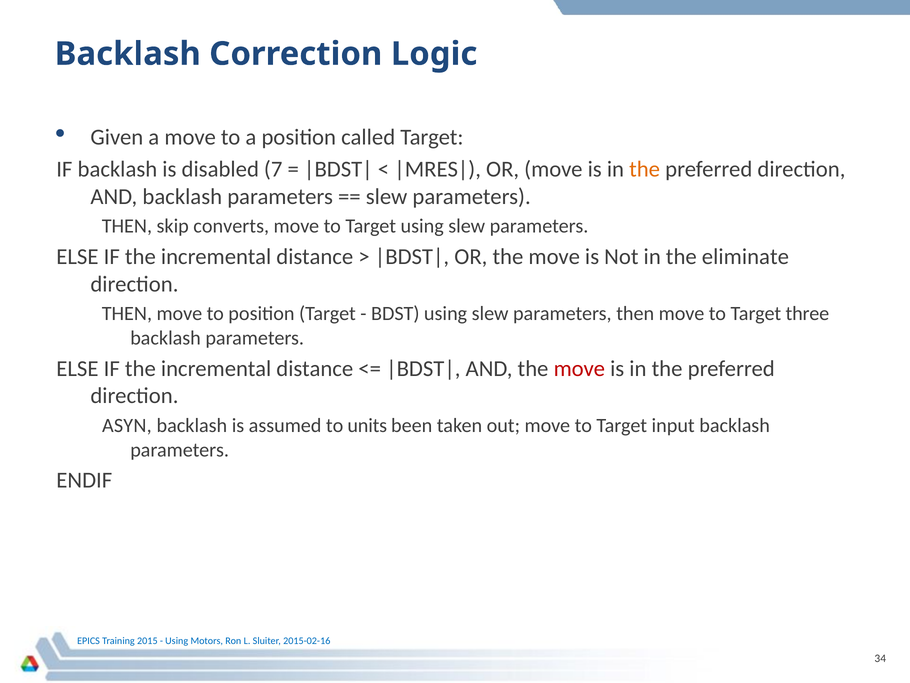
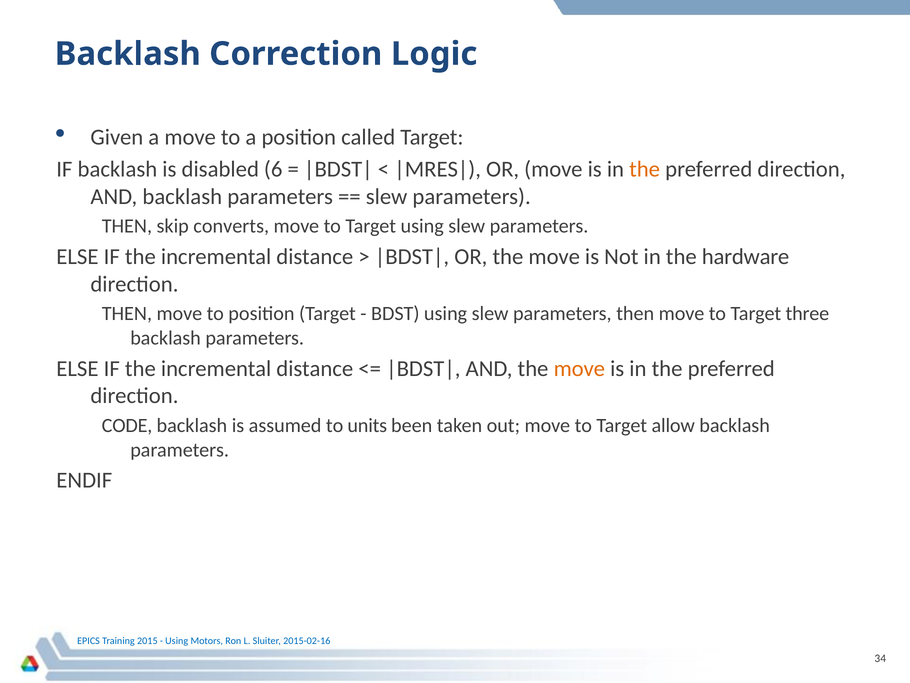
7: 7 -> 6 (273, 169)
eliminate: eliminate -> hardware (746, 257)
move colour: red -> orange (579, 368)
ASYN: ASYN -> CODE (127, 425)
input: input -> allow (673, 425)
